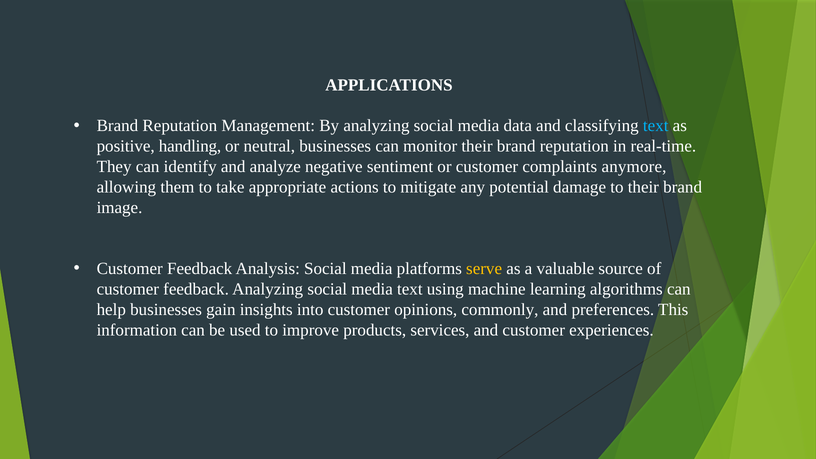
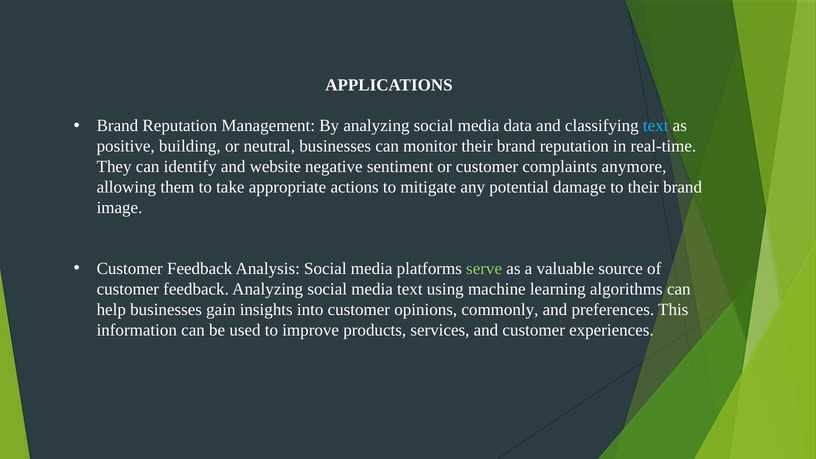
handling: handling -> building (190, 146)
analyze: analyze -> website (275, 167)
serve colour: yellow -> light green (484, 269)
